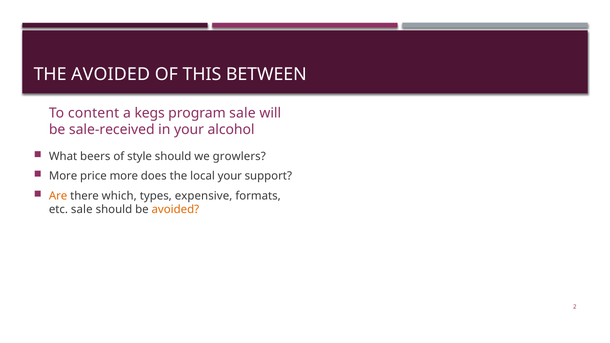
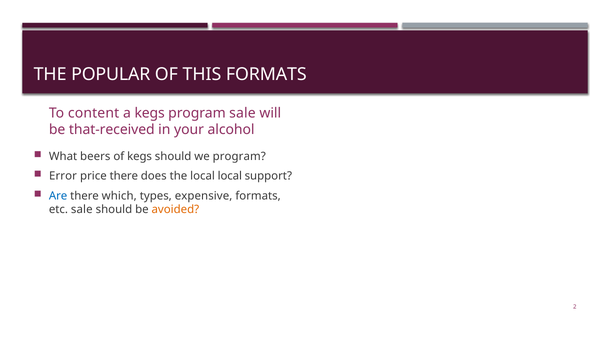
THE AVOIDED: AVOIDED -> POPULAR (111, 74)
THIS BETWEEN: BETWEEN -> FORMATS (266, 74)
sale-received: sale-received -> that-received (112, 130)
of style: style -> kegs (140, 156)
we growlers: growlers -> program (239, 156)
More: More -> Error (63, 176)
price more: more -> there (124, 176)
local your: your -> local (230, 176)
Are colour: orange -> blue (58, 196)
